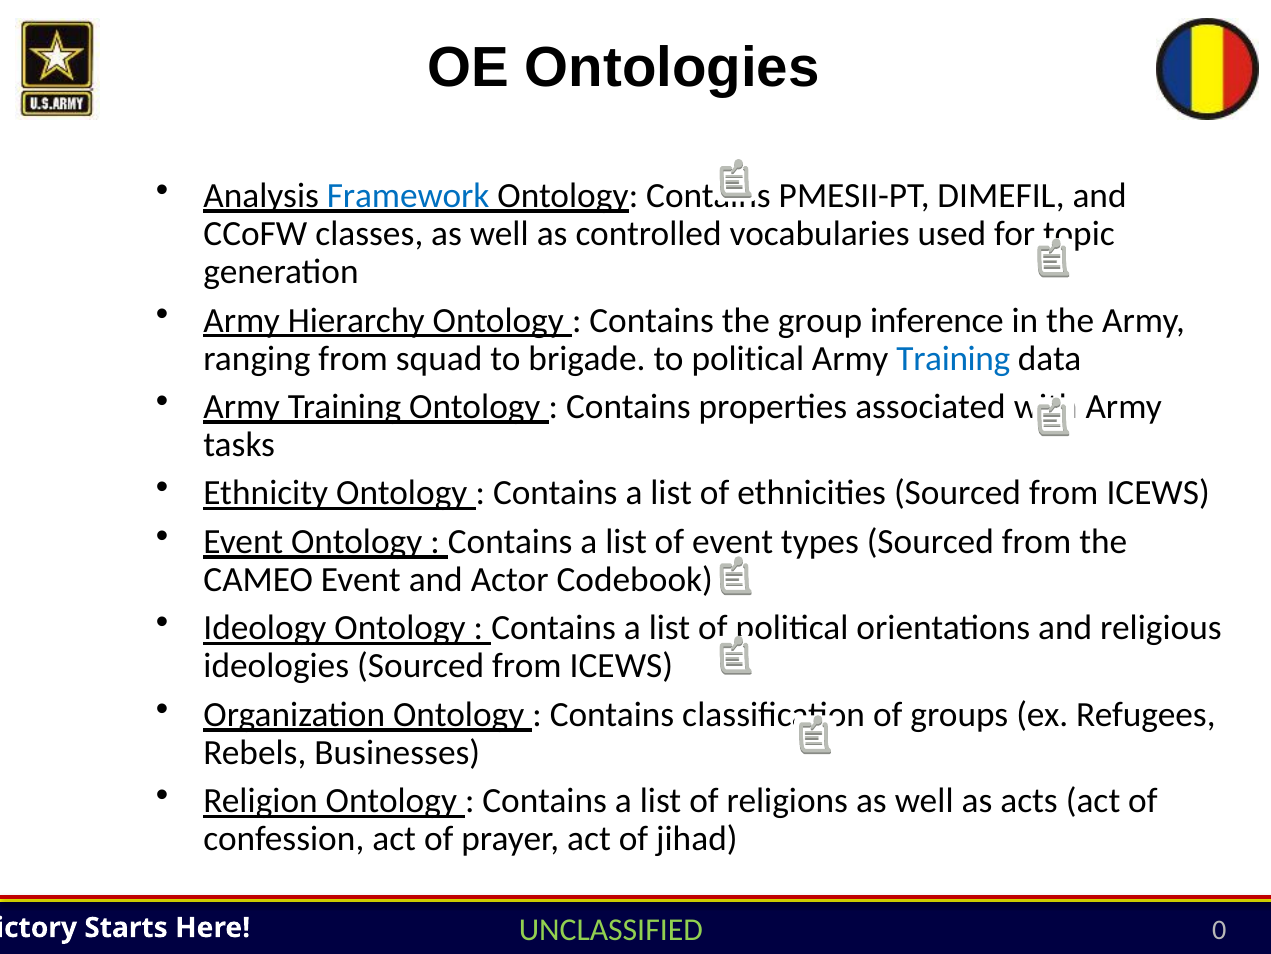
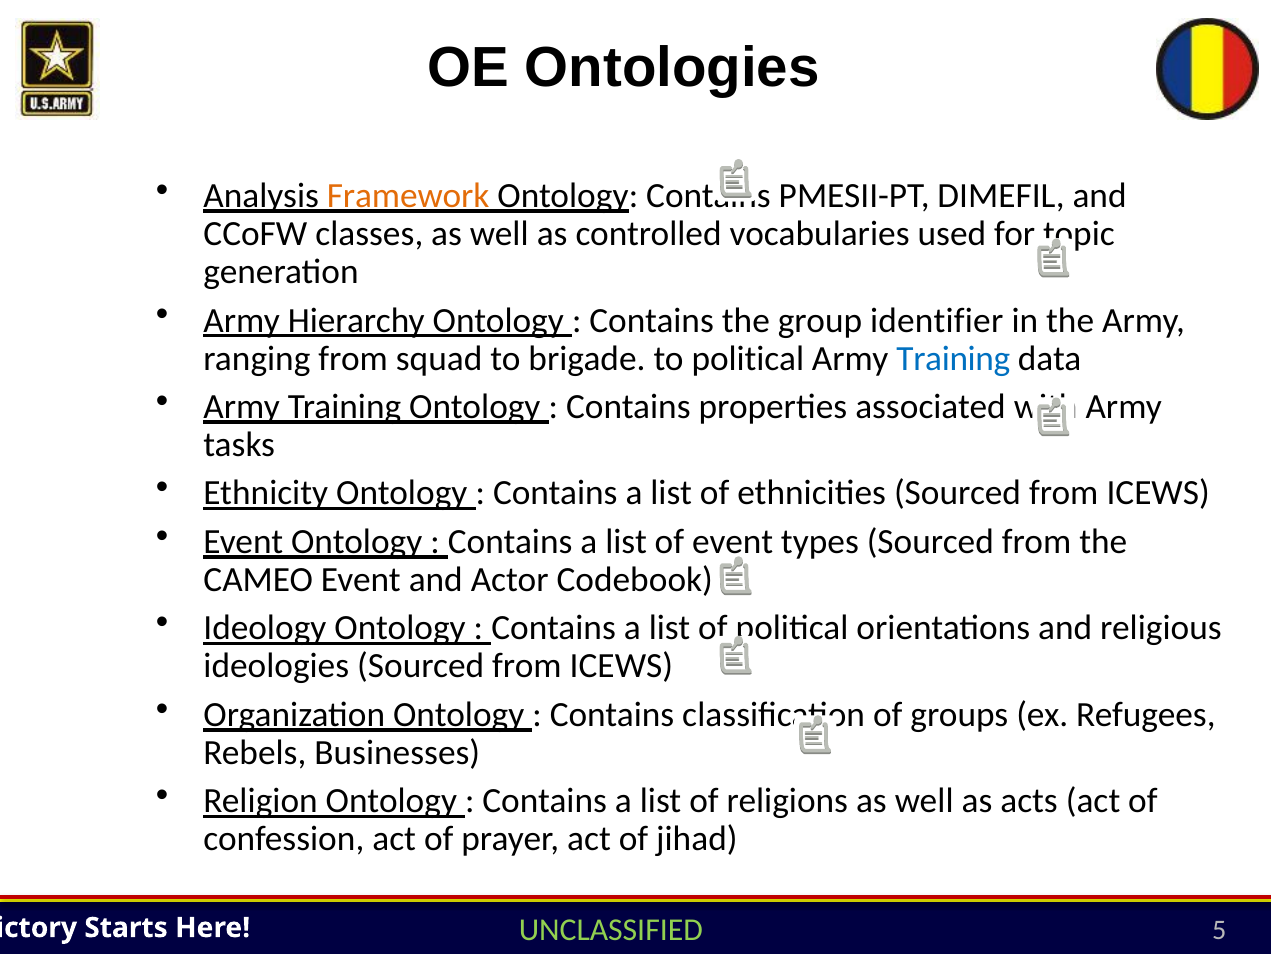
Framework colour: blue -> orange (408, 196)
inference: inference -> identifier (937, 320)
0: 0 -> 5 (1219, 929)
